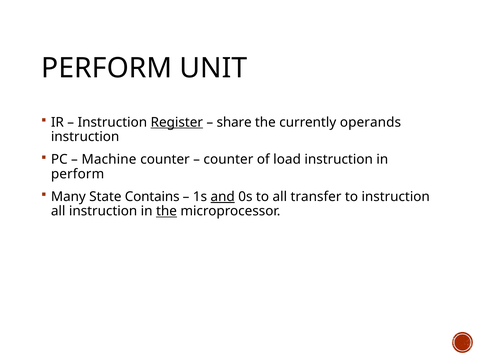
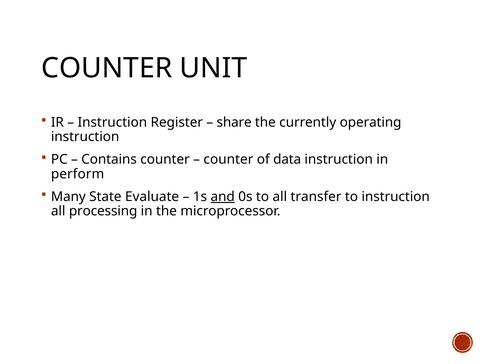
PERFORM: PERFORM -> COUNTER (107, 68)
Register underline: present -> none (177, 122)
operands: operands -> operating (371, 122)
Machine: Machine -> Contains (109, 159)
load: load -> data (287, 159)
Contains: Contains -> Evaluate (152, 197)
all instruction: instruction -> processing (103, 211)
the underline: present -> none (166, 211)
